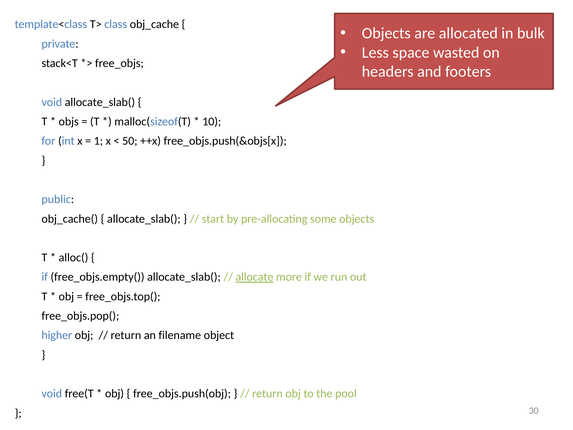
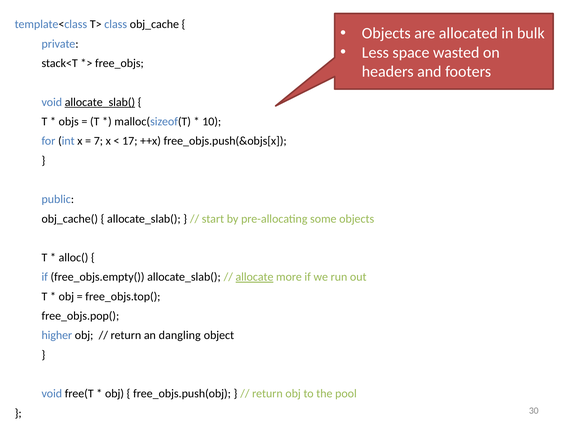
allocate_slab( underline: none -> present (100, 102)
1: 1 -> 7 (98, 141)
50: 50 -> 17 (130, 141)
filename: filename -> dangling (180, 335)
